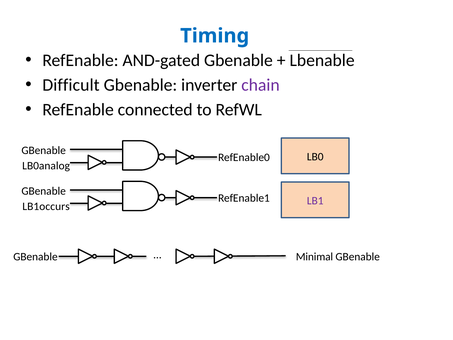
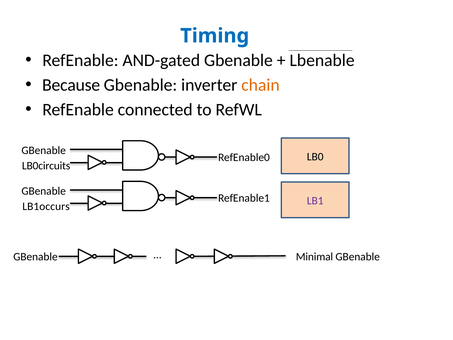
Difficult: Difficult -> Because (71, 85)
chain colour: purple -> orange (260, 85)
LB0analog: LB0analog -> LB0circuits (46, 166)
